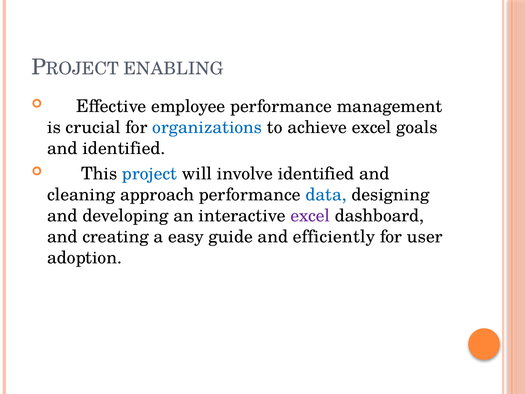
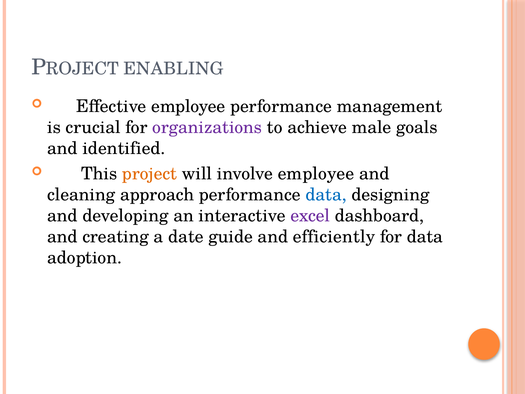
organizations colour: blue -> purple (207, 127)
achieve excel: excel -> male (372, 127)
project colour: blue -> orange (150, 174)
involve identified: identified -> employee (316, 174)
easy: easy -> date (186, 237)
for user: user -> data (425, 237)
